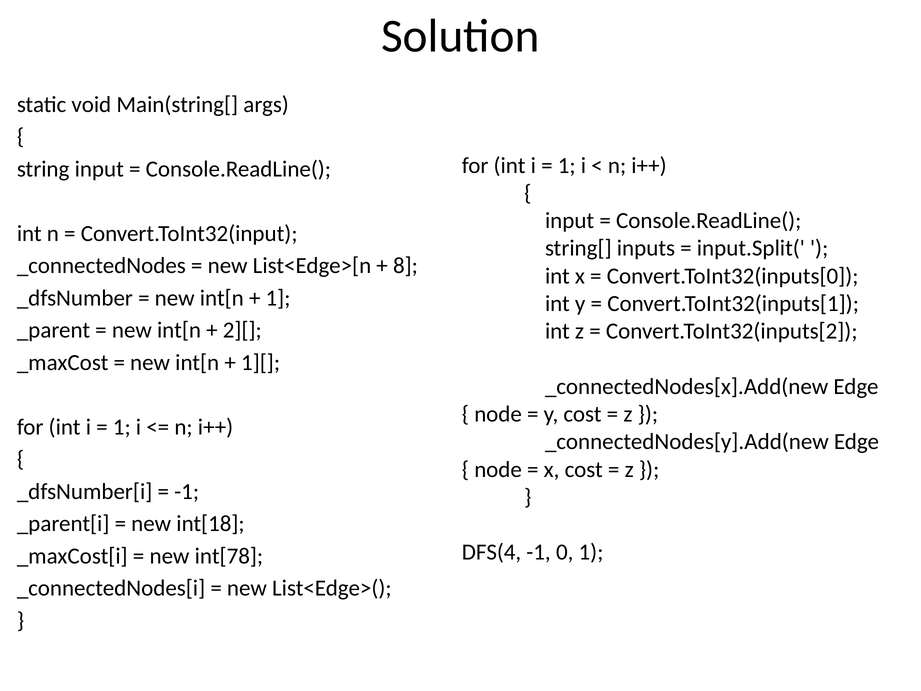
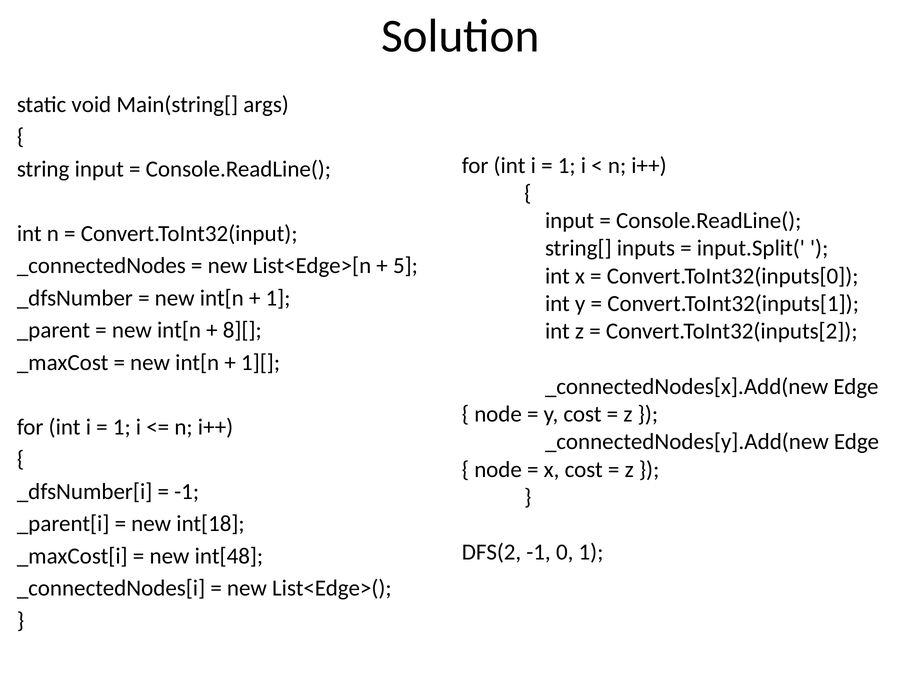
8: 8 -> 5 (405, 266)
2][: 2][ -> 8][ (242, 330)
DFS(4: DFS(4 -> DFS(2 (492, 552)
int[78: int[78 -> int[48 (229, 556)
